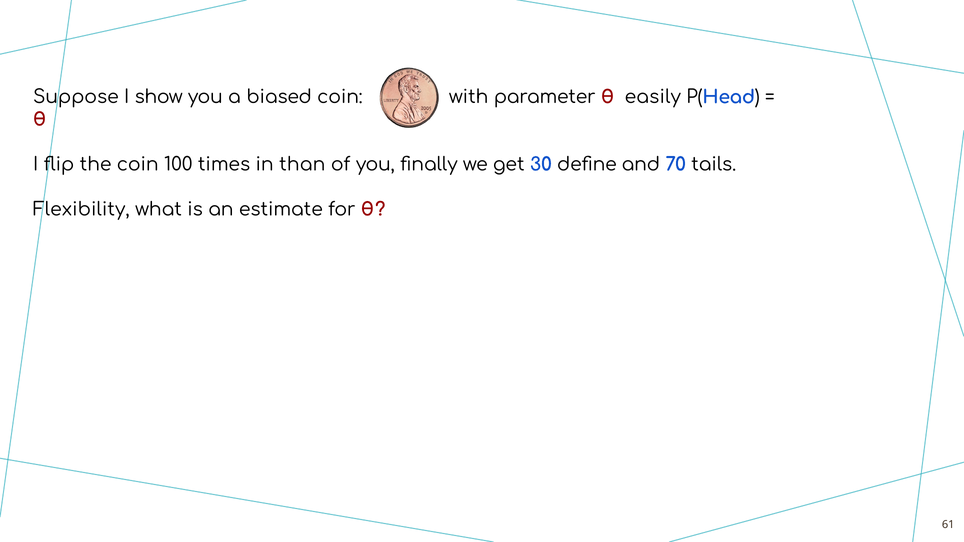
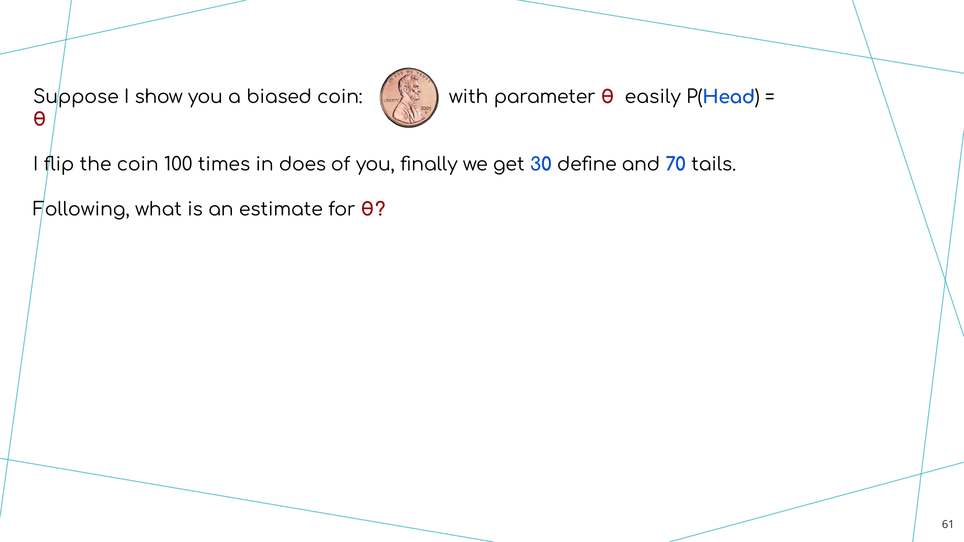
than: than -> does (302, 165)
Flexibility: Flexibility -> Following (81, 210)
